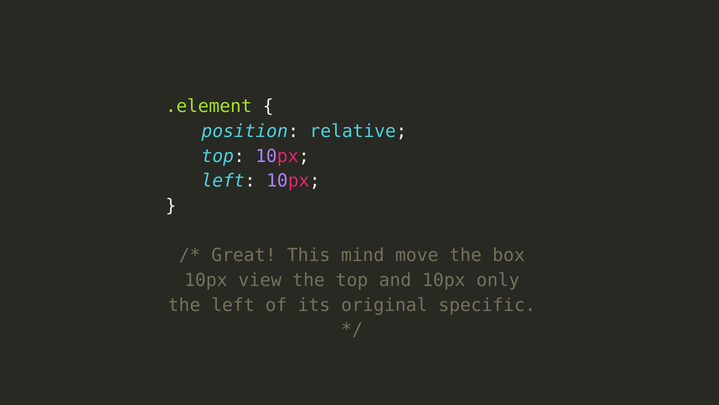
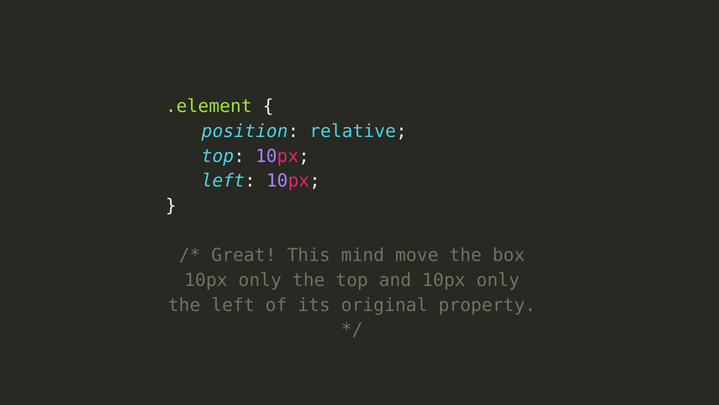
view: view -> only (260, 280)
specific: specific -> property (487, 305)
